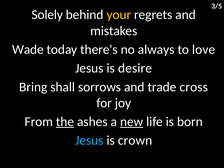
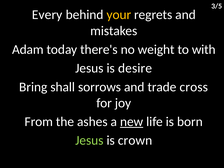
Solely: Solely -> Every (47, 15)
Wade: Wade -> Adam (28, 49)
always: always -> weight (156, 49)
love: love -> with (204, 49)
the underline: present -> none (65, 122)
Jesus colour: light blue -> light green (89, 140)
